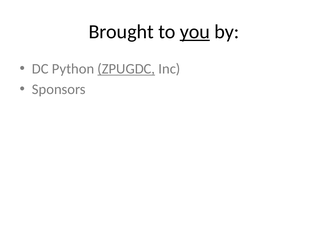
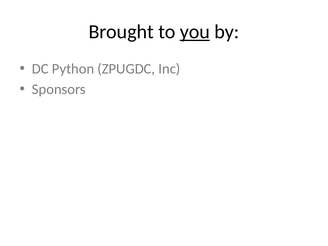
ZPUGDC underline: present -> none (126, 69)
